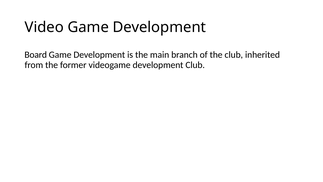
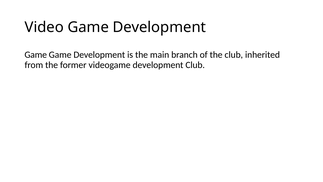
Board: Board -> Game (36, 55)
